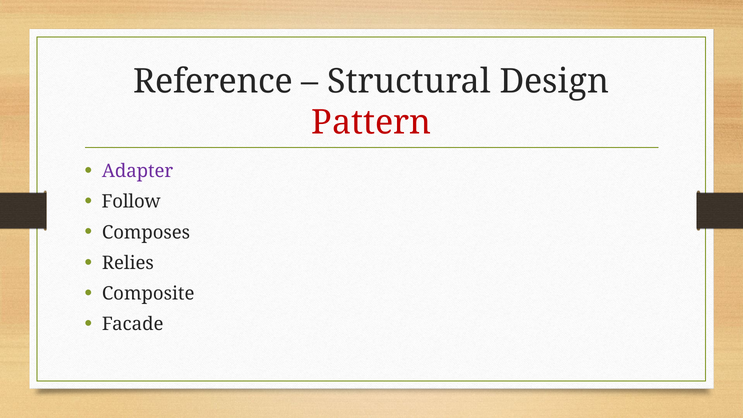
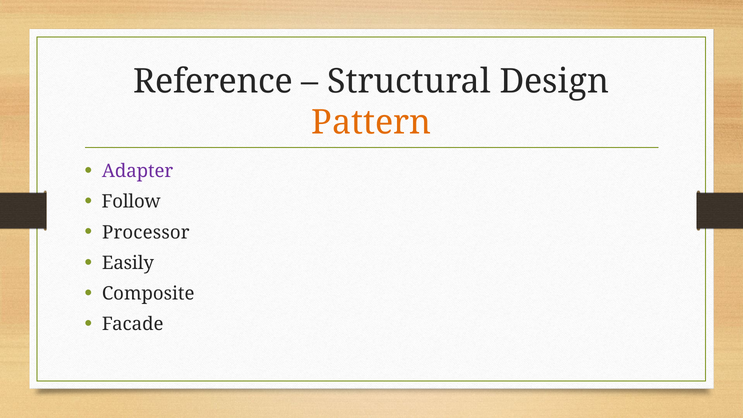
Pattern colour: red -> orange (371, 122)
Composes: Composes -> Processor (146, 232)
Relies: Relies -> Easily (128, 263)
